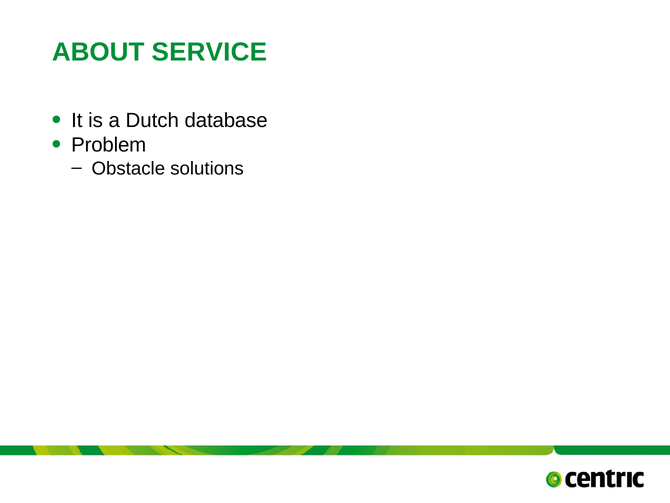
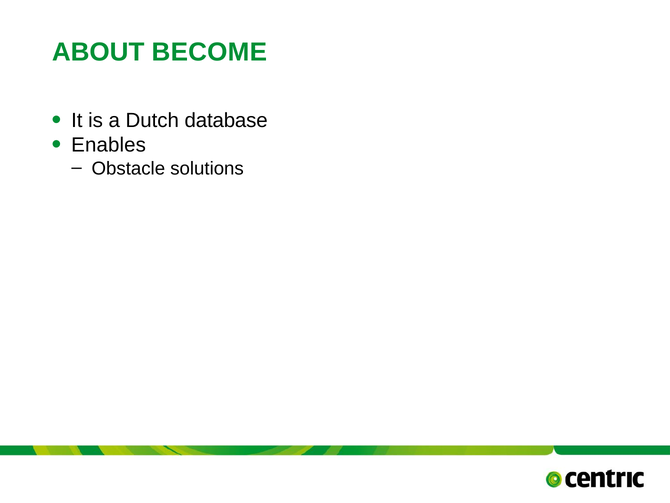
SERVICE: SERVICE -> BECOME (209, 52)
Problem: Problem -> Enables (109, 145)
